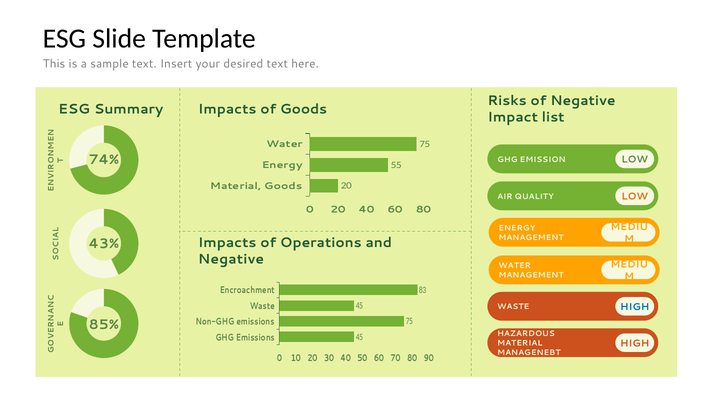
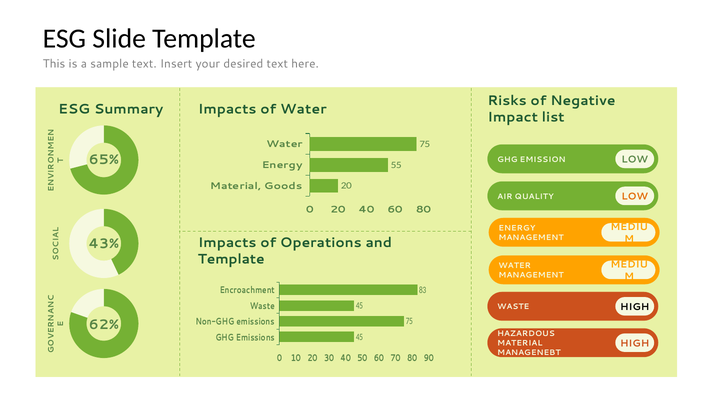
of Goods: Goods -> Water (303, 109)
74%: 74% -> 65% (104, 160)
Negative: Negative -> Template (231, 260)
HIGH colour: blue -> black (635, 307)
85%: 85% -> 62% (104, 325)
